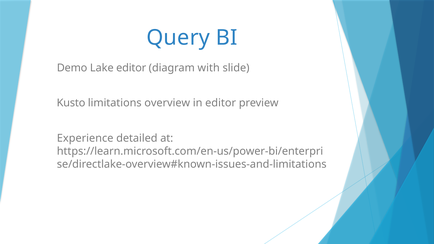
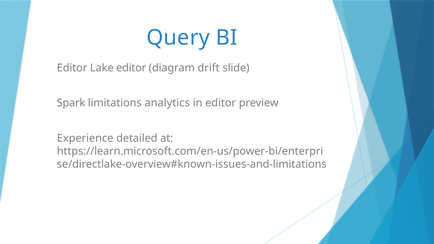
Demo: Demo -> Editor (72, 68)
with: with -> drift (209, 68)
Kusto: Kusto -> Spark (71, 103)
overview: overview -> analytics (167, 103)
